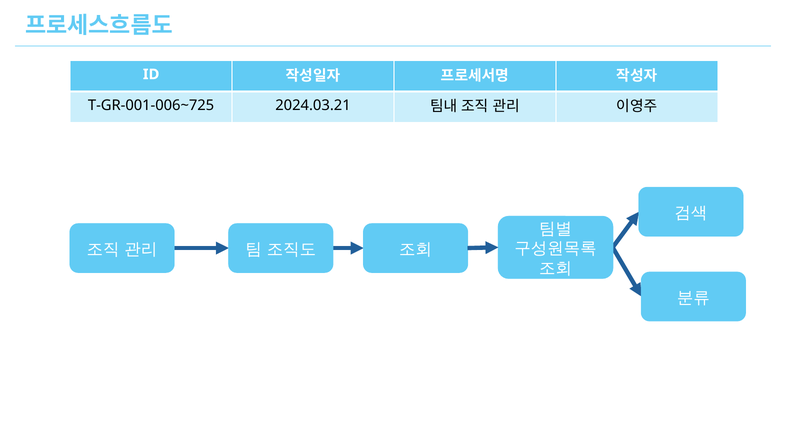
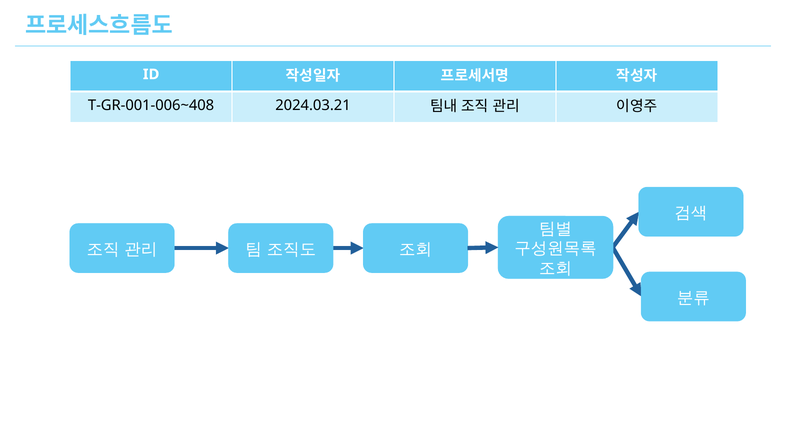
T-GR-001-006~725: T-GR-001-006~725 -> T-GR-001-006~408 (151, 105)
